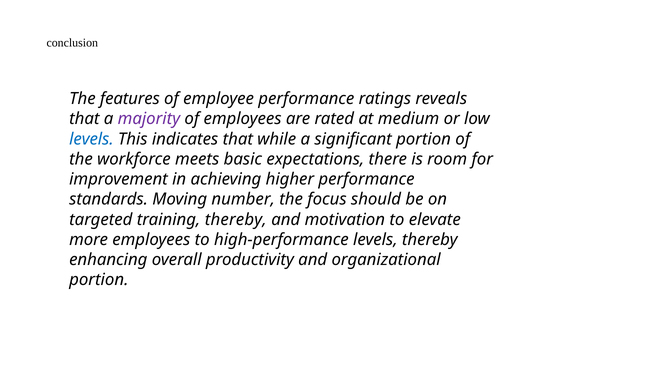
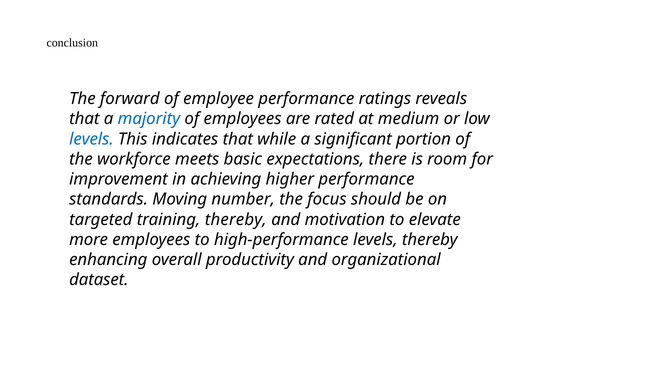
features: features -> forward (130, 99)
majority colour: purple -> blue (149, 119)
portion: portion -> dataset (99, 280)
